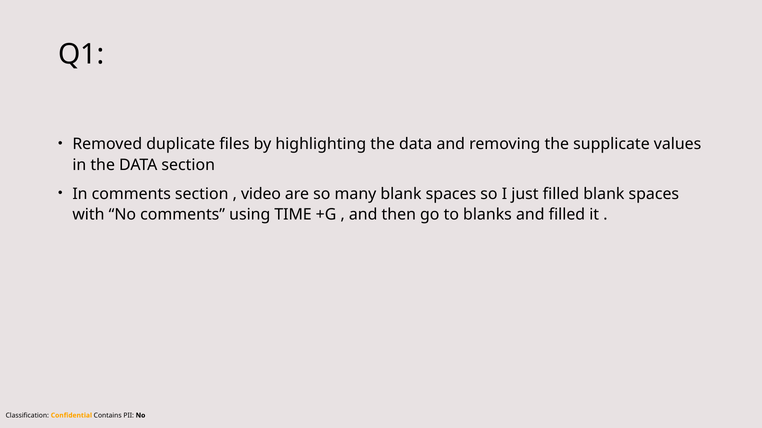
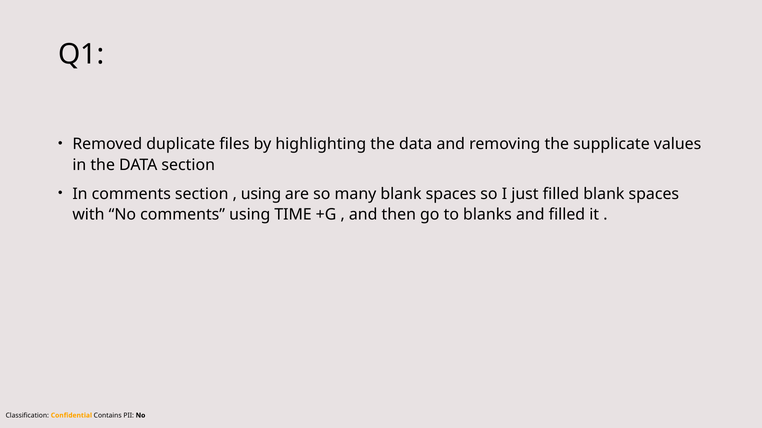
video: video -> using (261, 194)
